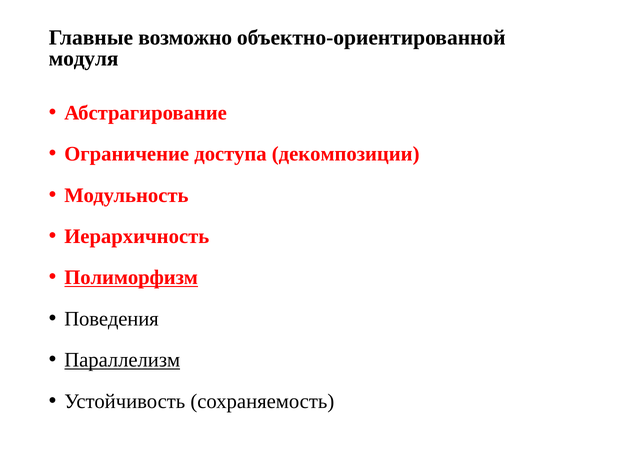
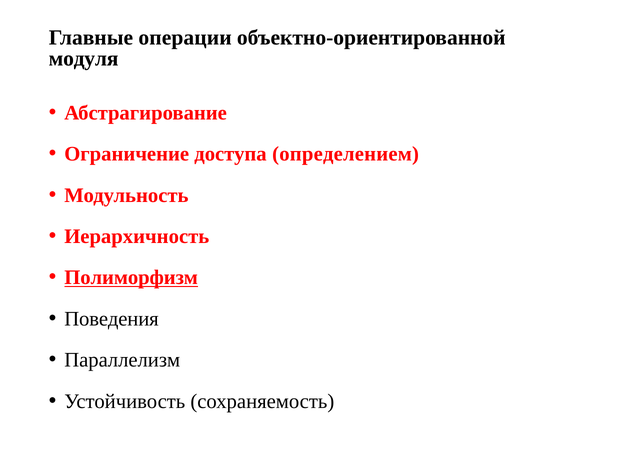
возможно: возможно -> операции (185, 38)
декомпозиции: декомпозиции -> определением (346, 154)
Параллелизм underline: present -> none (122, 360)
